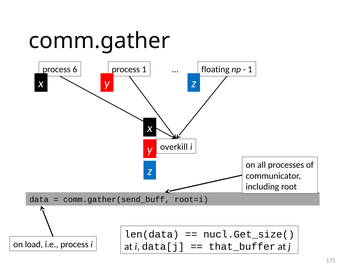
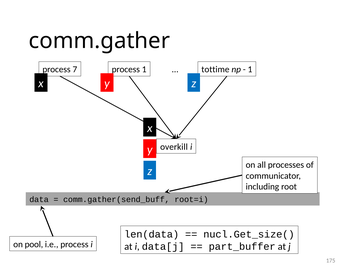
6: 6 -> 7 (75, 69)
floating: floating -> tottime (215, 69)
load: load -> pool (34, 244)
that_buffer: that_buffer -> part_buffer (242, 247)
